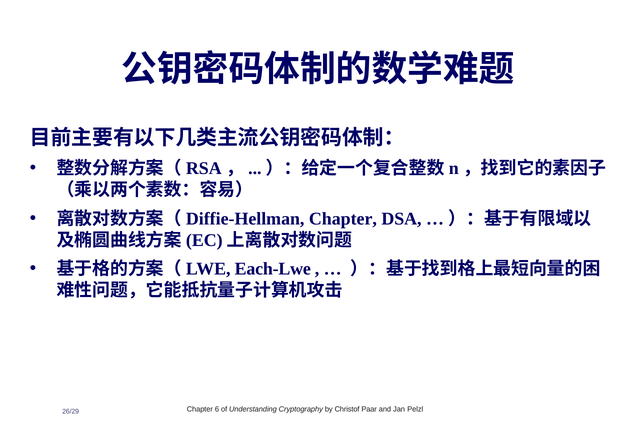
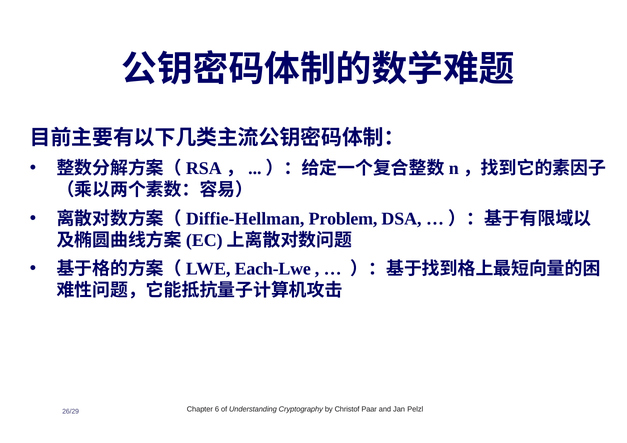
Chapter: Chapter -> Problem (343, 219)
